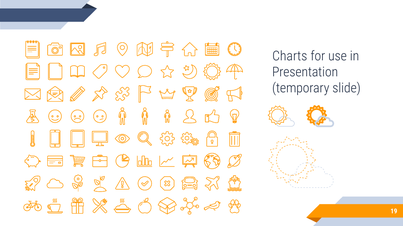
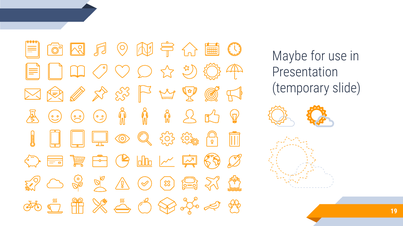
Charts: Charts -> Maybe (290, 56)
